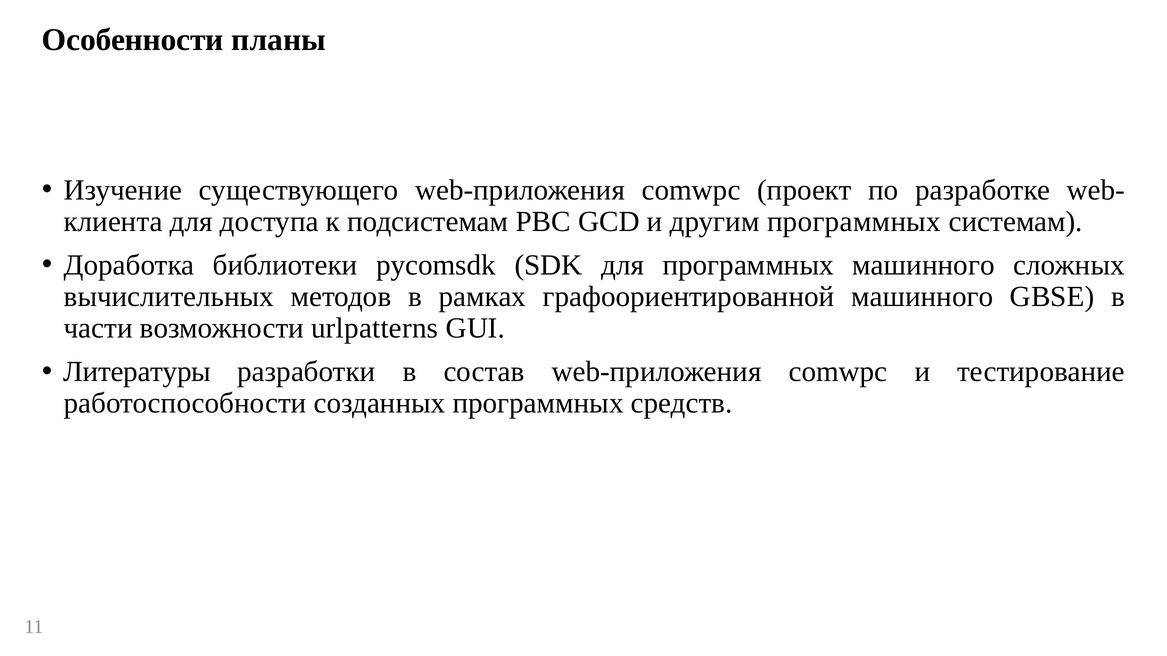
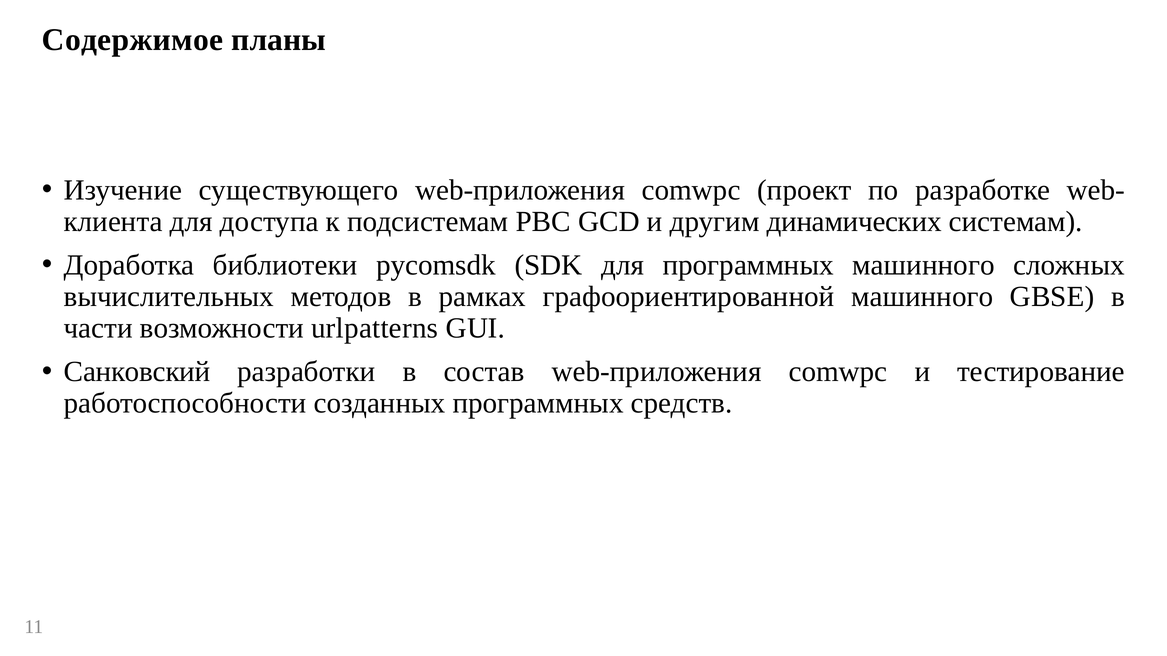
Особенности: Особенности -> Содержимое (133, 40)
другим программных: программных -> динамических (854, 222)
Литературы: Литературы -> Санковский (137, 372)
